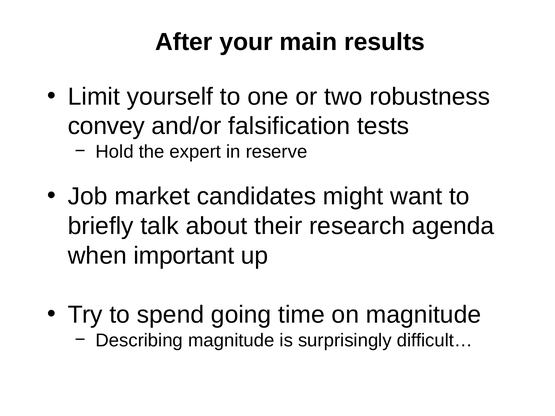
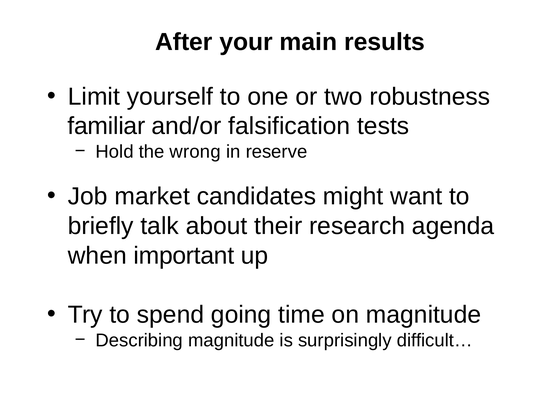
convey: convey -> familiar (106, 126)
expert: expert -> wrong (195, 152)
